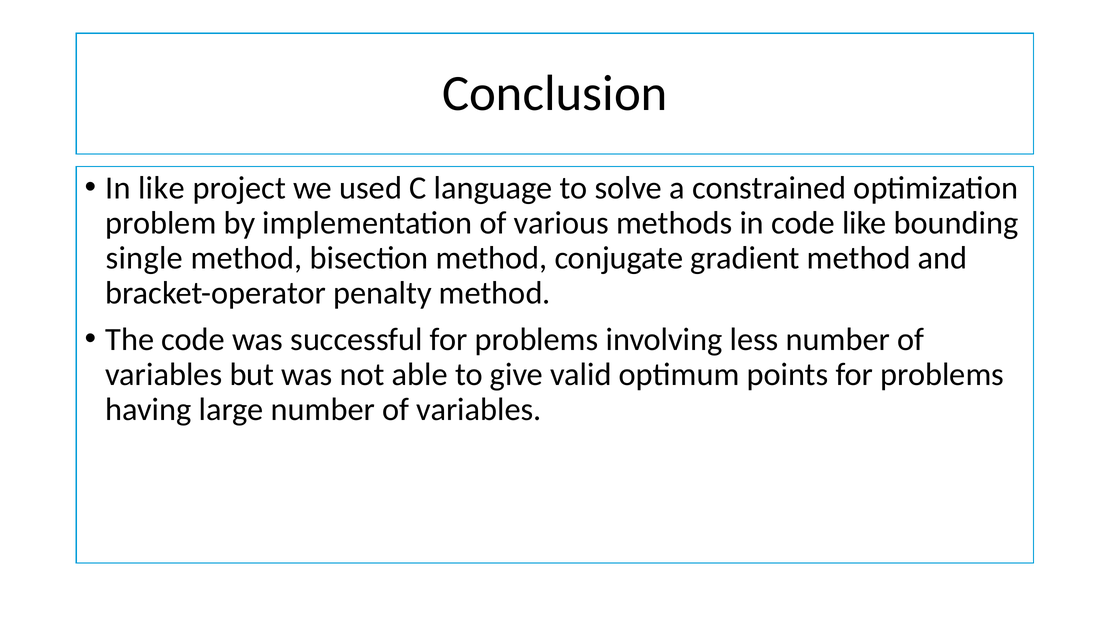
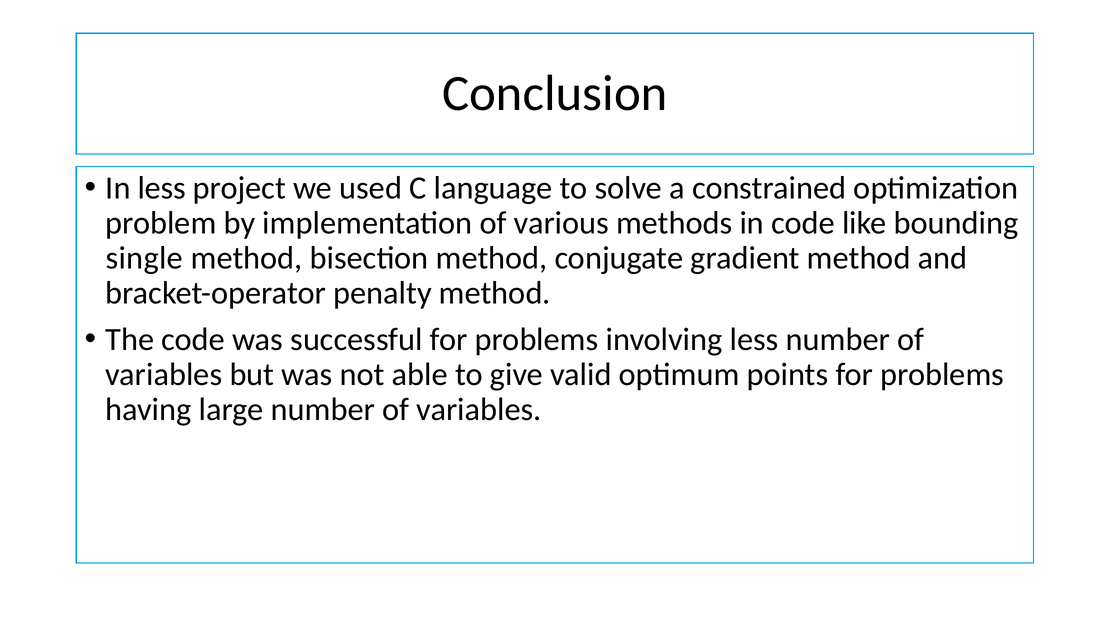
In like: like -> less (162, 188)
